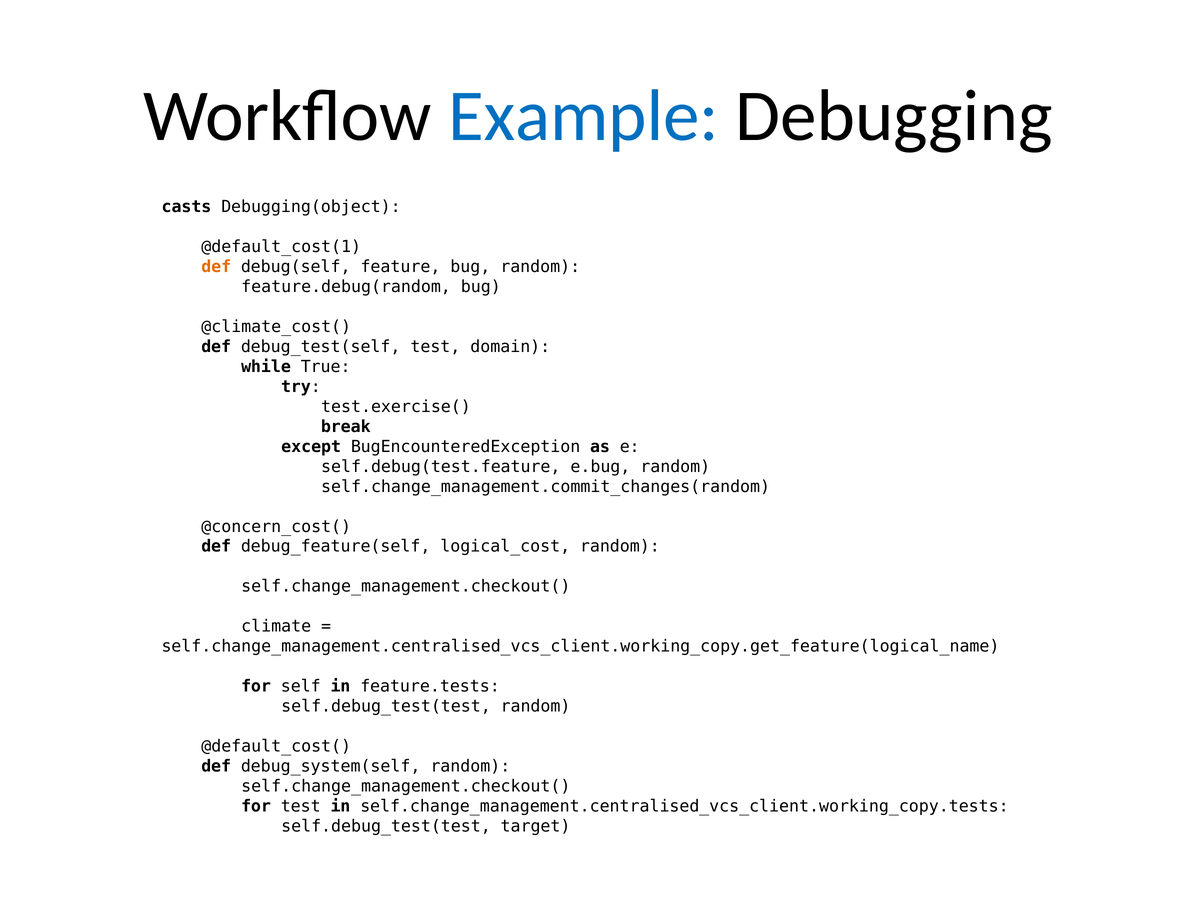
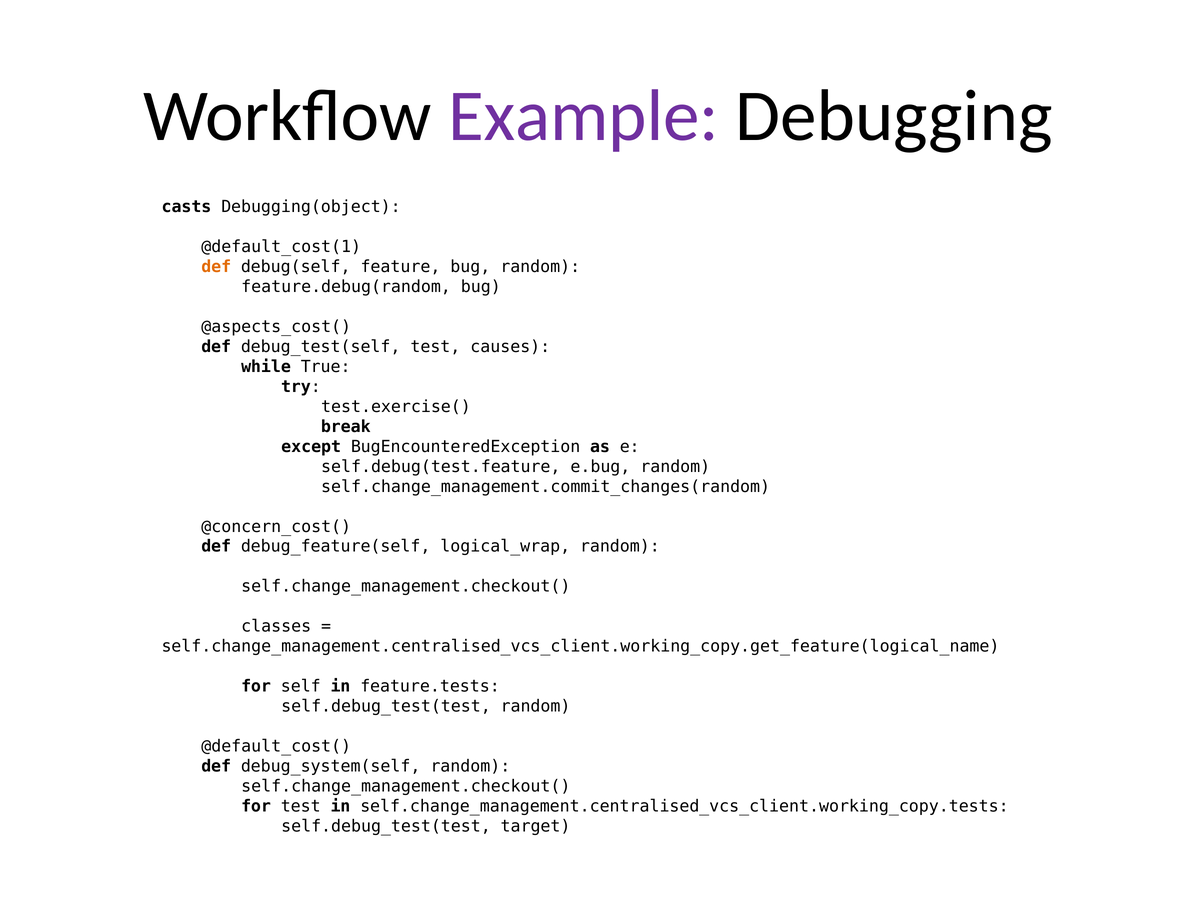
Example colour: blue -> purple (584, 116)
@climate_cost(: @climate_cost( -> @aspects_cost( (276, 327)
domain: domain -> causes (510, 347)
logical_cost: logical_cost -> logical_wrap (505, 546)
climate: climate -> classes (276, 626)
